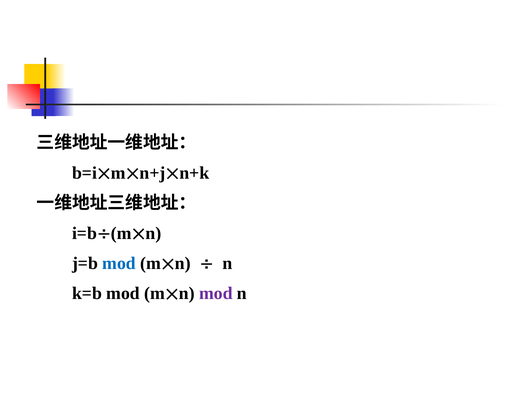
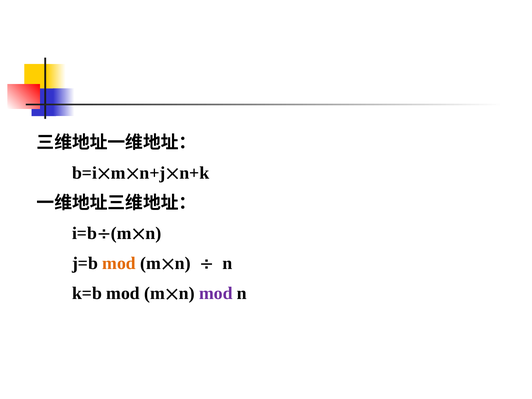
mod colour: blue -> orange (119, 263)
